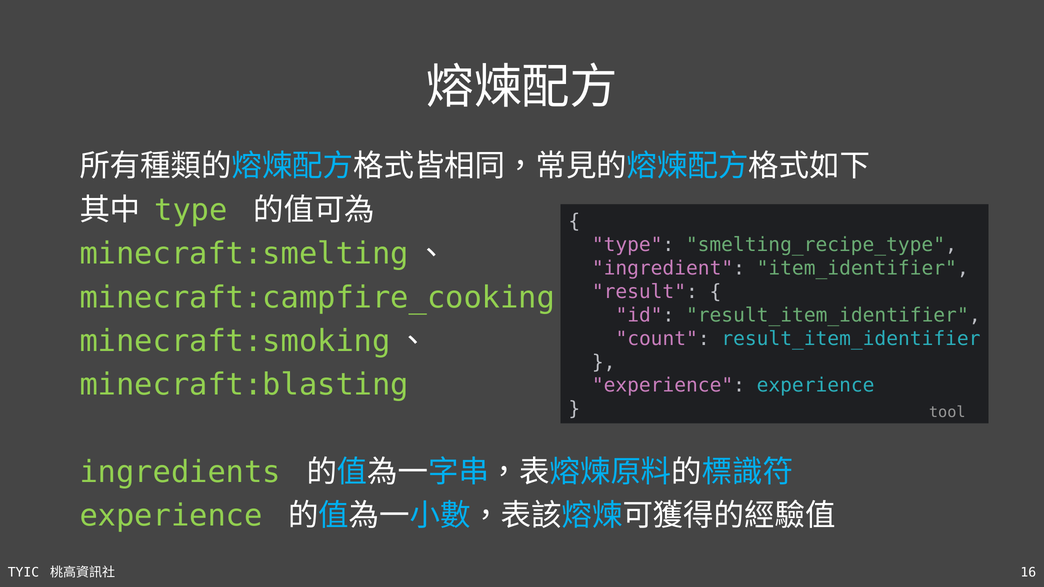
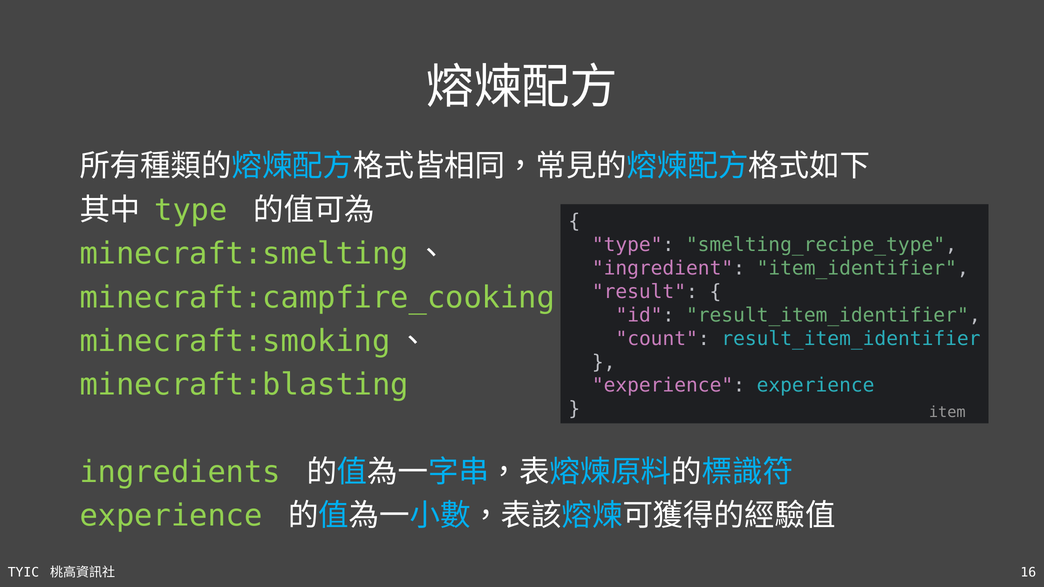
tool: tool -> item (947, 412)
